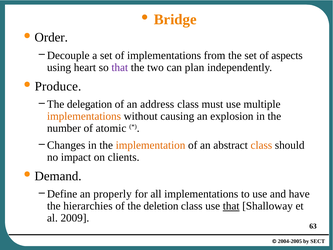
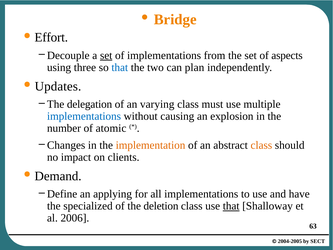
Order: Order -> Effort (51, 37)
set underline: none -> present (106, 55)
heart: heart -> three (85, 67)
that colour: purple -> blue (120, 67)
Produce: Produce -> Updates (58, 86)
address: address -> varying (157, 104)
implementations colour: orange -> blue (84, 116)
properly: properly -> applying (113, 194)
hierarchies: hierarchies -> specialized (88, 206)
2009: 2009 -> 2006 (75, 218)
